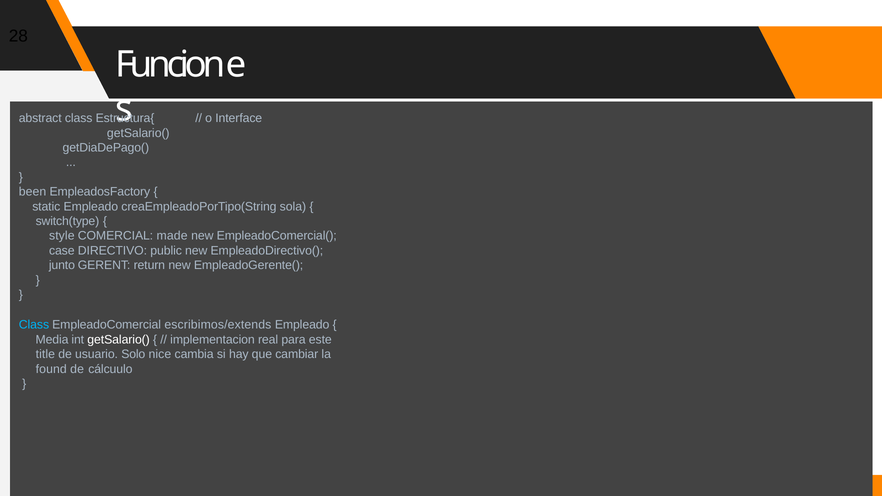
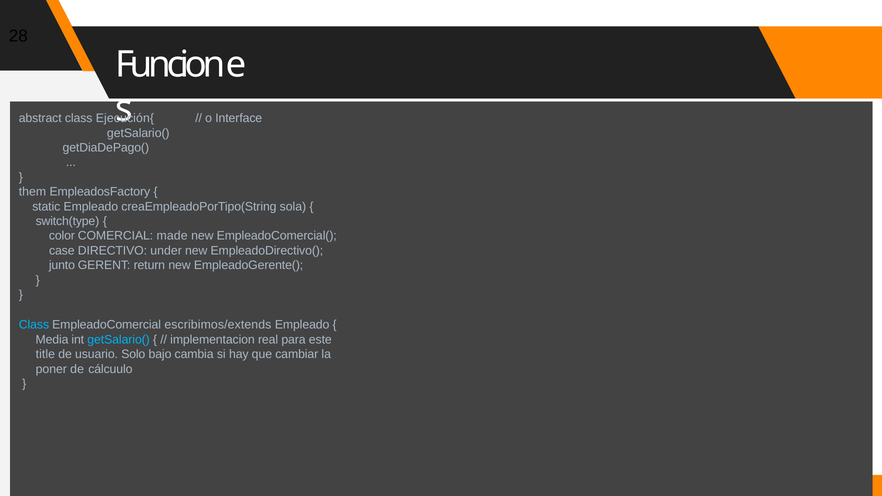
Estructura{: Estructura{ -> Ejecución{ (125, 118)
been: been -> them (32, 192)
style: style -> color (62, 236)
public: public -> under (166, 251)
getSalario( colour: white -> light blue (119, 340)
nice: nice -> bajo (160, 354)
found: found -> poner (51, 369)
